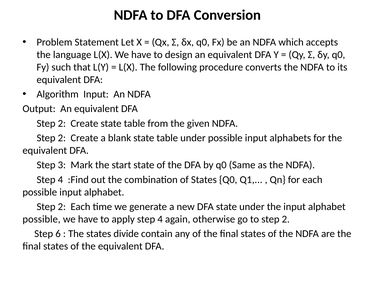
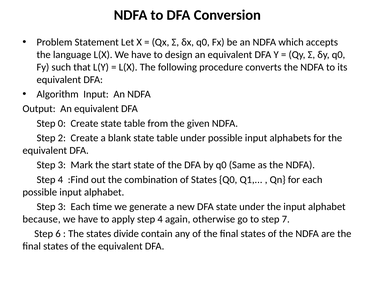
2: 2 -> 0 (62, 123)
2: 2 -> 3 (62, 207)
possible: possible -> because (42, 219)
to step 2: 2 -> 7 (286, 219)
